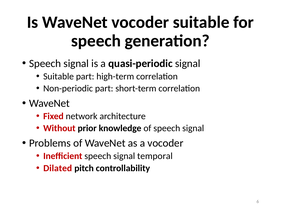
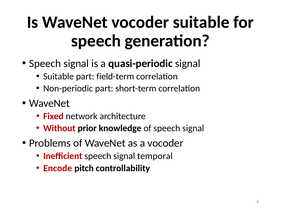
high-term: high-term -> field-term (115, 76)
Dilated: Dilated -> Encode (58, 168)
